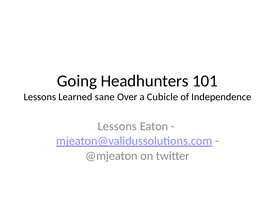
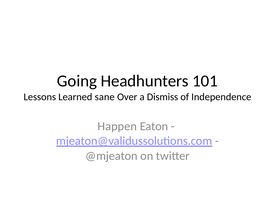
Cubicle: Cubicle -> Dismiss (162, 97)
Lessons: Lessons -> Happen (117, 126)
